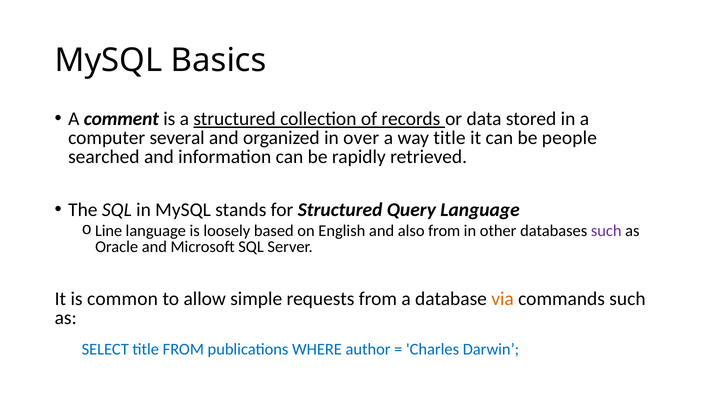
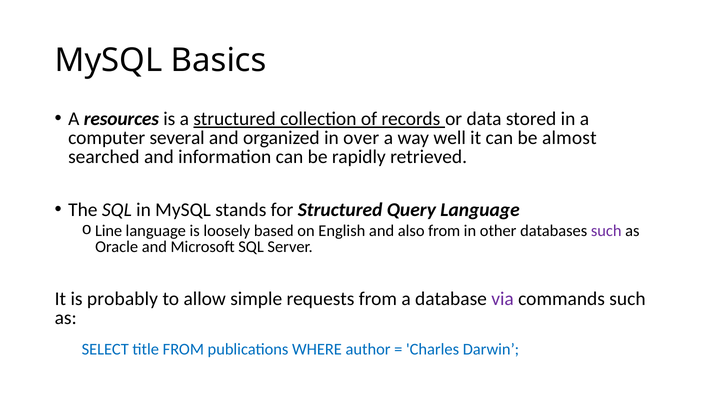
comment: comment -> resources (121, 119)
way title: title -> well (450, 138)
people: people -> almost (569, 138)
common: common -> probably (122, 299)
via colour: orange -> purple (503, 299)
